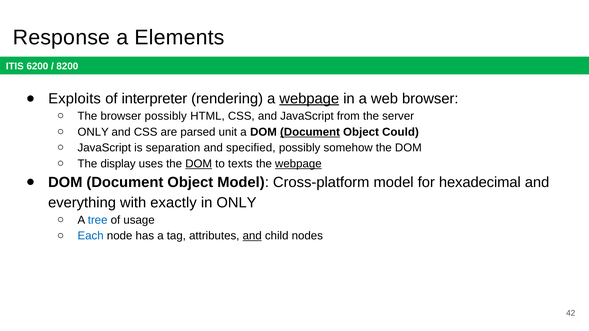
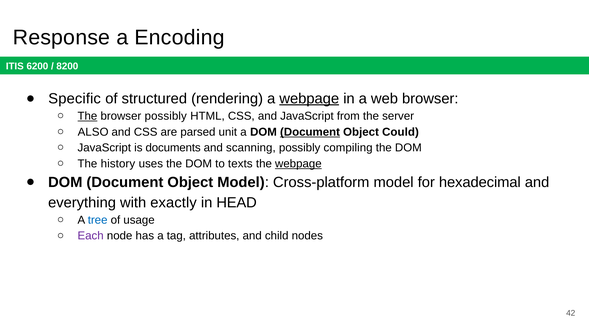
Elements: Elements -> Encoding (179, 38)
Exploits: Exploits -> Specific (75, 99)
interpreter: interpreter -> structured (154, 99)
The underline: none -> present (87, 116)
ONLY: ONLY -> ALSO (93, 132)
separation: separation -> documents (173, 148)
specified: specified -> scanning (251, 148)
somehow: somehow -> compiling (348, 148)
display: display -> history (118, 164)
DOM underline: present -> none (199, 164)
in ONLY: ONLY -> HEAD (237, 203)
Each colour: blue -> purple (91, 236)
and underline: present -> none (252, 236)
